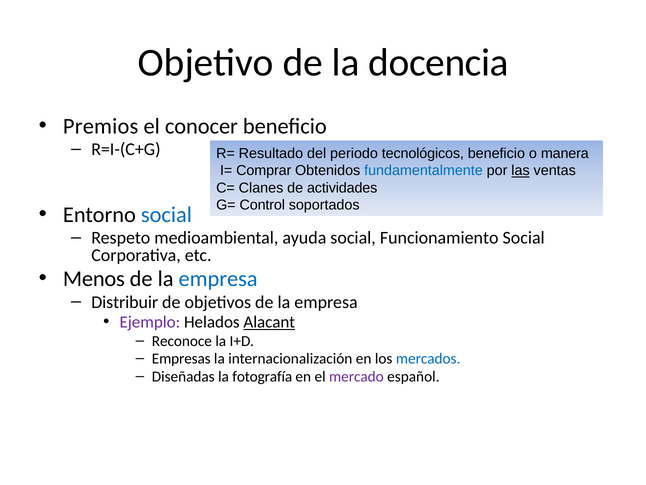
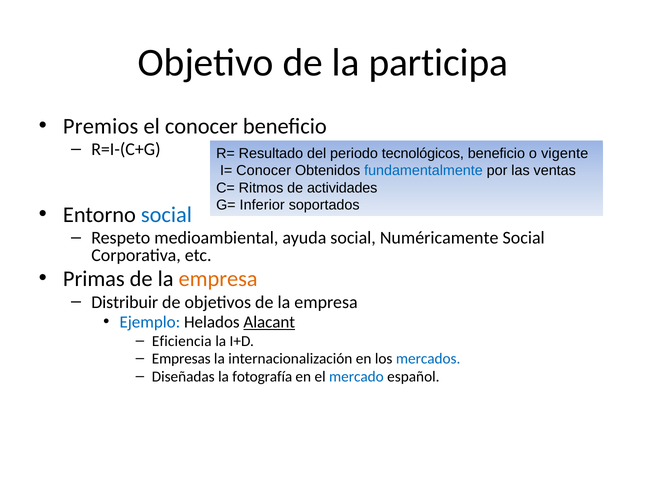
docencia: docencia -> participa (438, 63)
manera: manera -> vigente (565, 153)
I= Comprar: Comprar -> Conocer (264, 171)
las underline: present -> none (521, 171)
Clanes: Clanes -> Ritmos (261, 188)
Control: Control -> Inferior (262, 205)
Funcionamiento: Funcionamiento -> Numéricamente (439, 238)
Menos: Menos -> Primas (94, 279)
empresa colour: blue -> orange (218, 279)
Ejemplo colour: purple -> blue (150, 322)
Reconoce: Reconoce -> Eficiencia (182, 341)
mercado colour: purple -> blue (356, 376)
